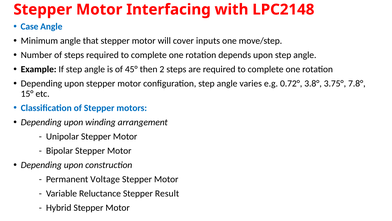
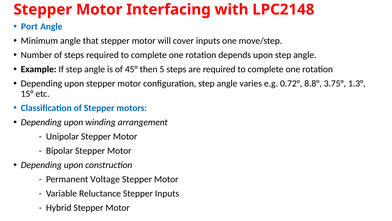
Case: Case -> Port (29, 26)
2: 2 -> 5 (162, 69)
3.8°: 3.8° -> 8.8° (313, 83)
7.8°: 7.8° -> 1.3° (357, 83)
Stepper Result: Result -> Inputs (167, 193)
